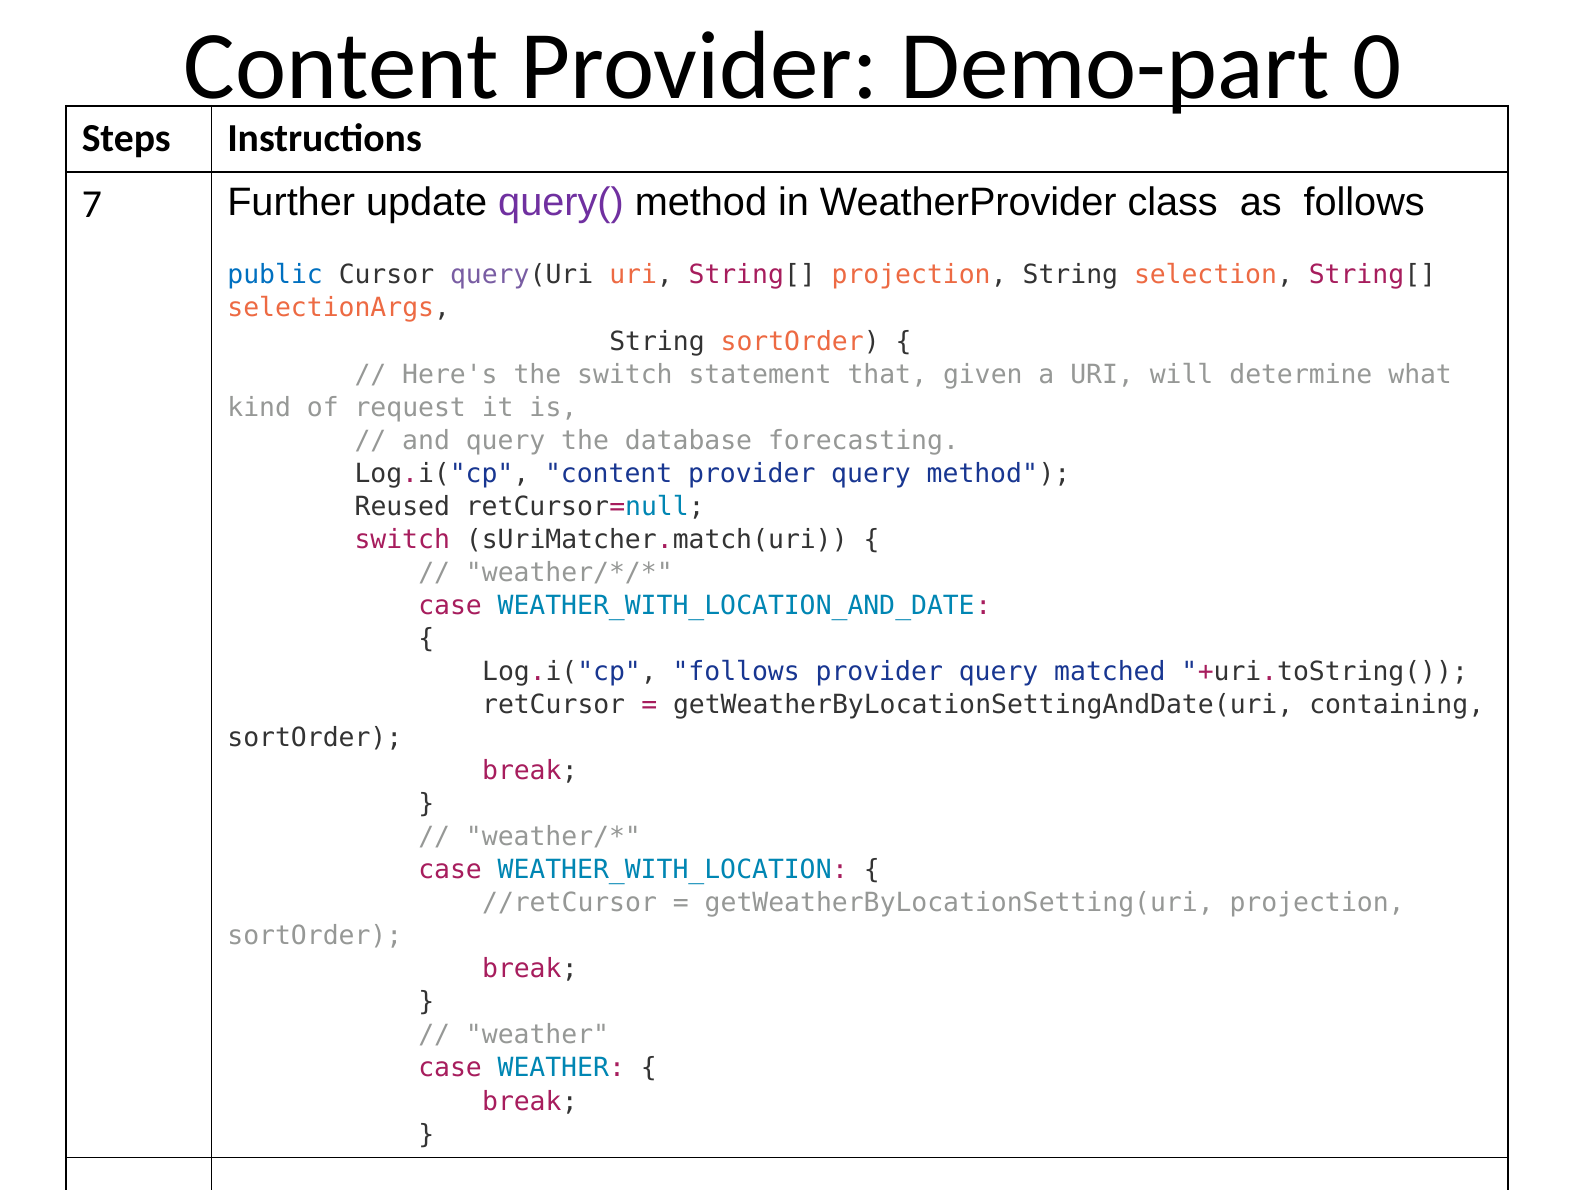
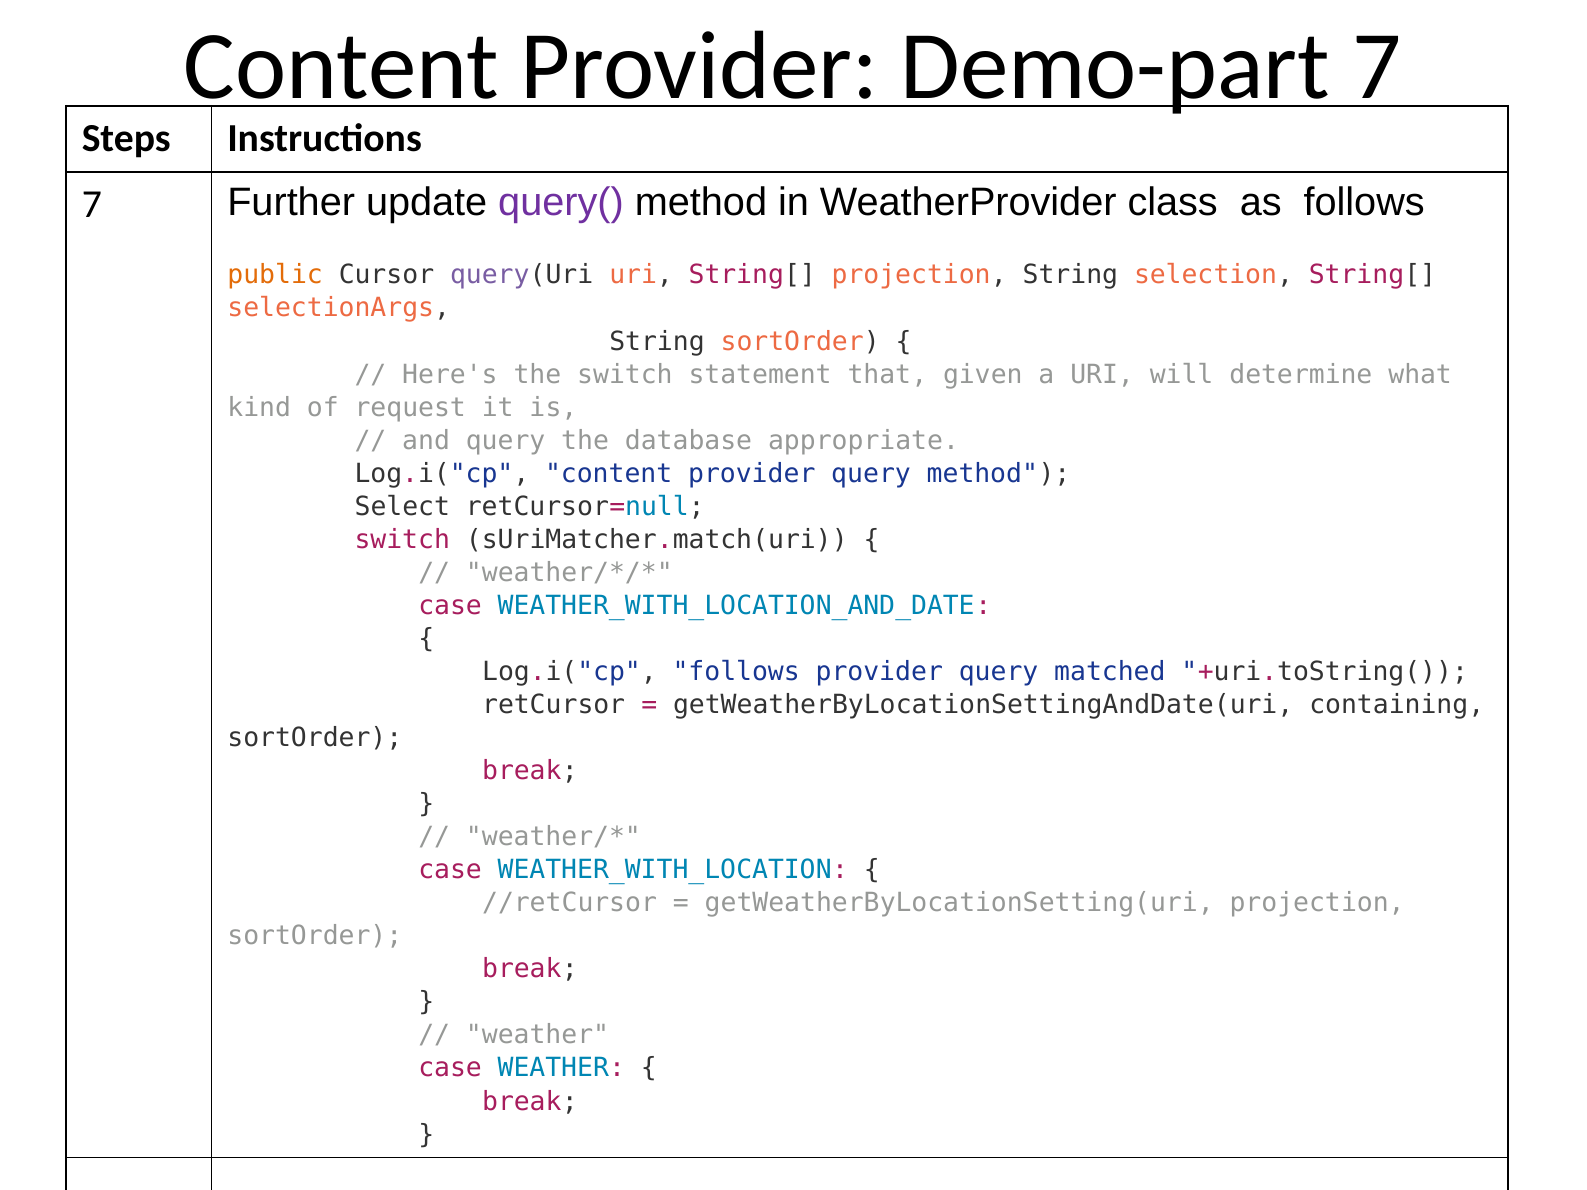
Demo-part 0: 0 -> 7 (1377, 66)
public colour: blue -> orange (275, 275)
forecasting: forecasting -> appropriate (864, 441)
Reused: Reused -> Select (402, 507)
